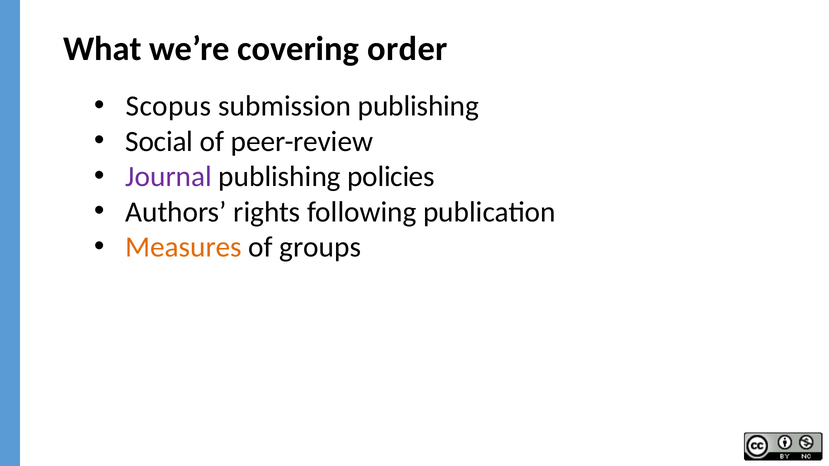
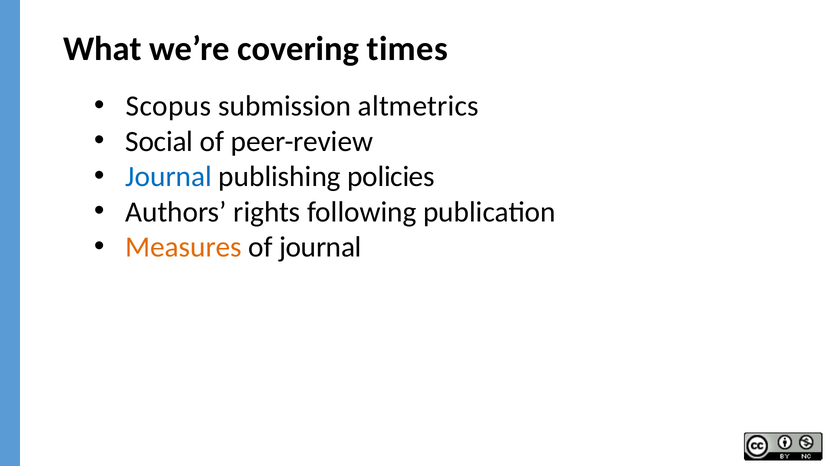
order: order -> times (407, 49)
submission publishing: publishing -> altmetrics (418, 106)
Journal colour: purple -> blue (169, 177)
of groups: groups -> journal (320, 247)
